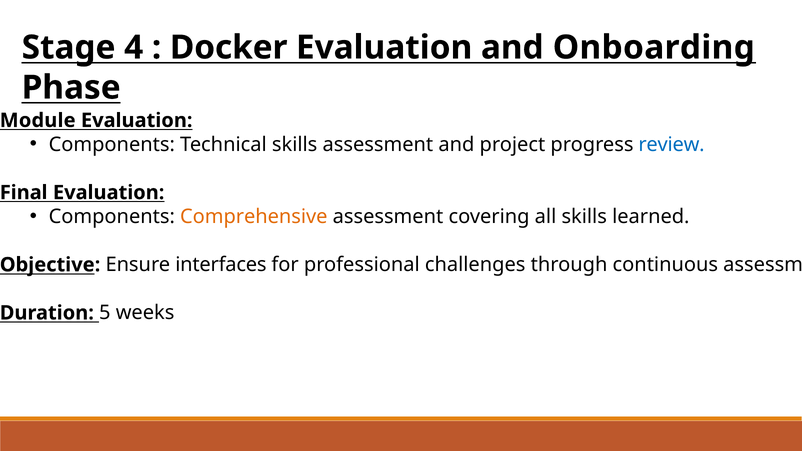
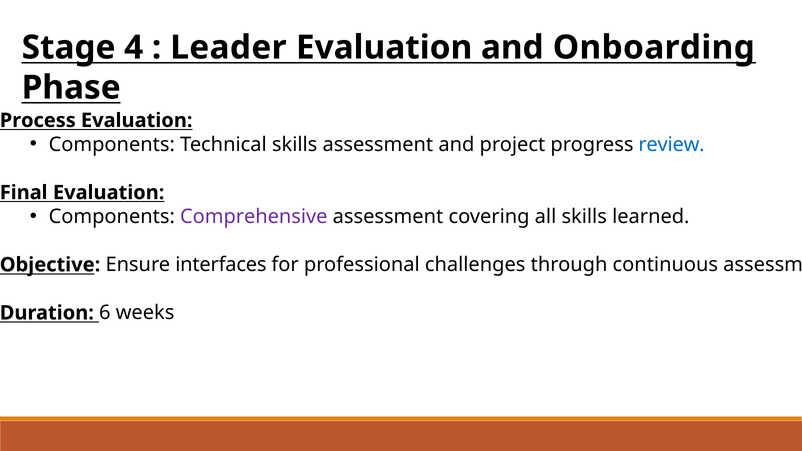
Docker: Docker -> Leader (228, 48)
Module: Module -> Process (38, 120)
Comprehensive colour: orange -> purple (254, 217)
5: 5 -> 6 (105, 313)
